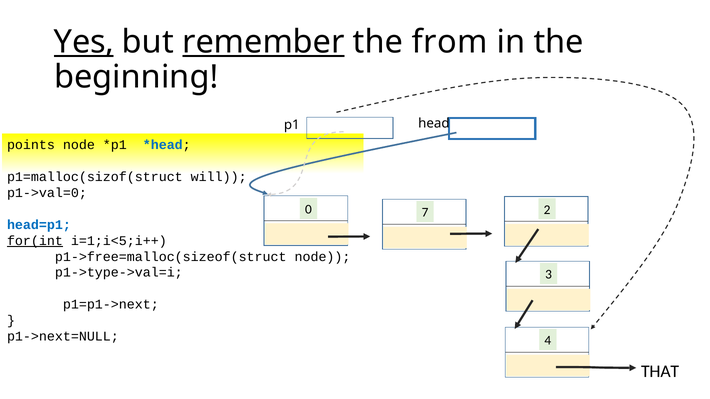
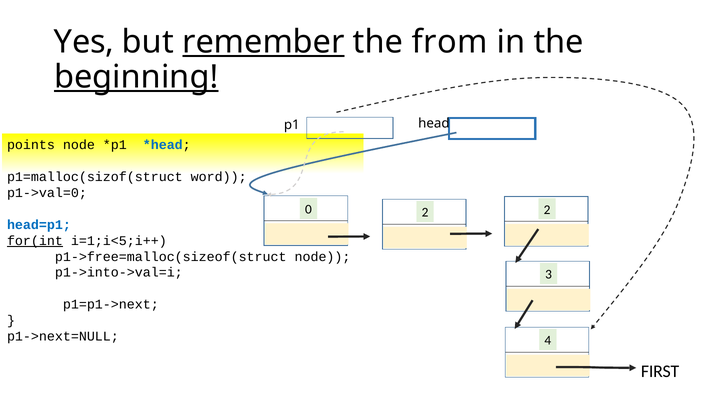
Yes underline: present -> none (84, 42)
beginning underline: none -> present (136, 77)
will: will -> word (219, 177)
0 7: 7 -> 2 (425, 213)
p1->type->val=i: p1->type->val=i -> p1->into->val=i (119, 273)
THAT: THAT -> FIRST (660, 372)
